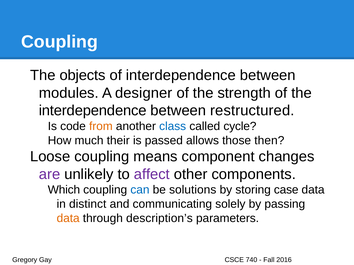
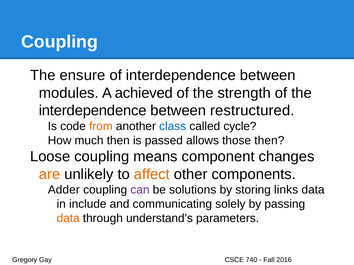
objects: objects -> ensure (82, 75)
designer: designer -> achieved (144, 93)
much their: their -> then (118, 141)
are colour: purple -> orange (50, 174)
affect colour: purple -> orange (152, 174)
Which: Which -> Adder (64, 190)
can colour: blue -> purple (140, 190)
case: case -> links (286, 190)
distinct: distinct -> include (88, 204)
description’s: description’s -> understand’s (159, 219)
